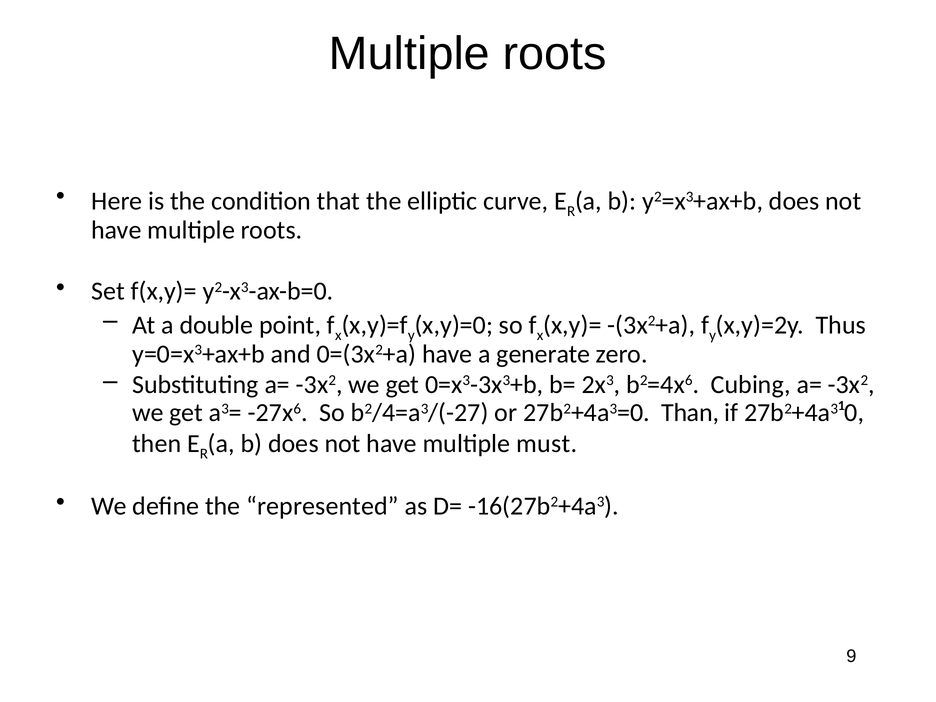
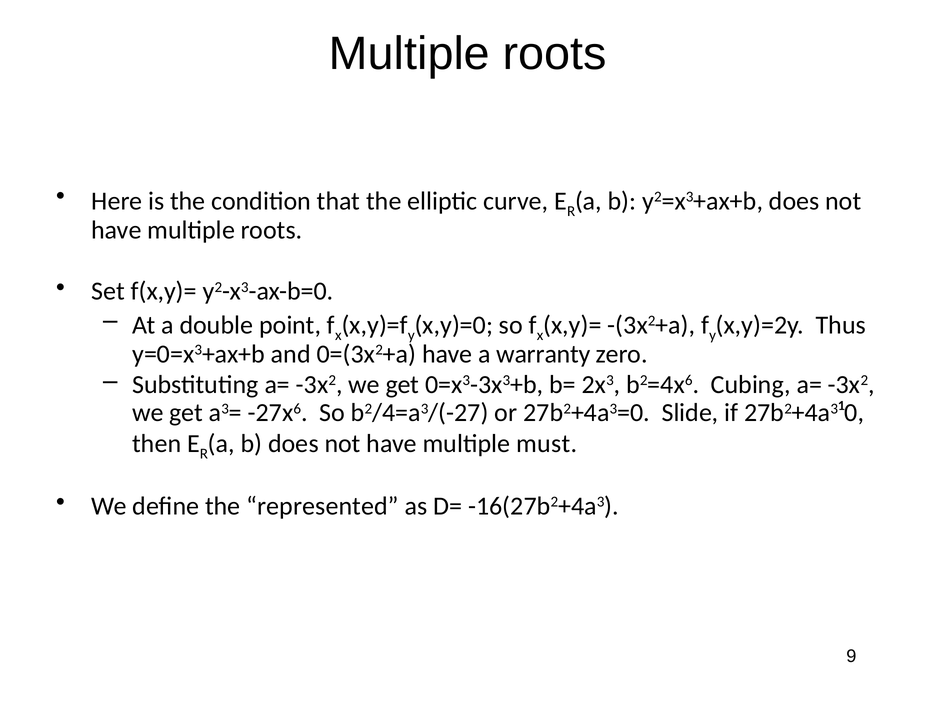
generate: generate -> warranty (543, 354)
Than: Than -> Slide (690, 413)
